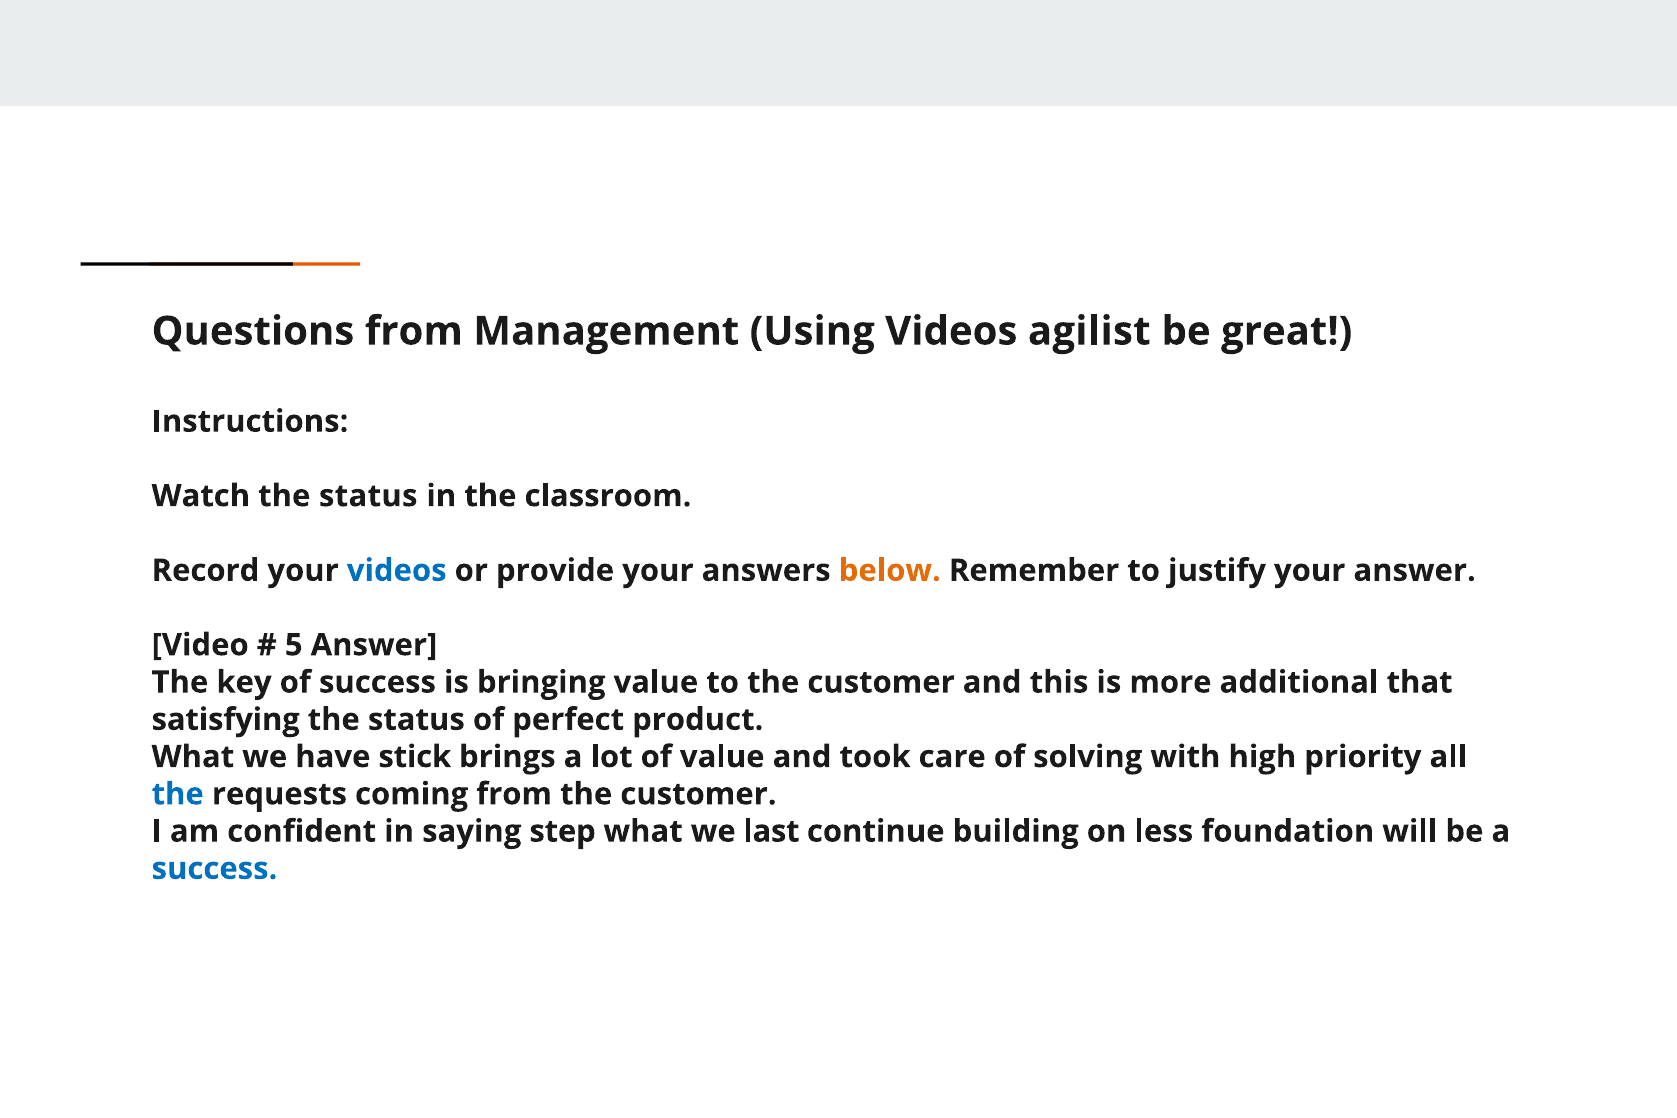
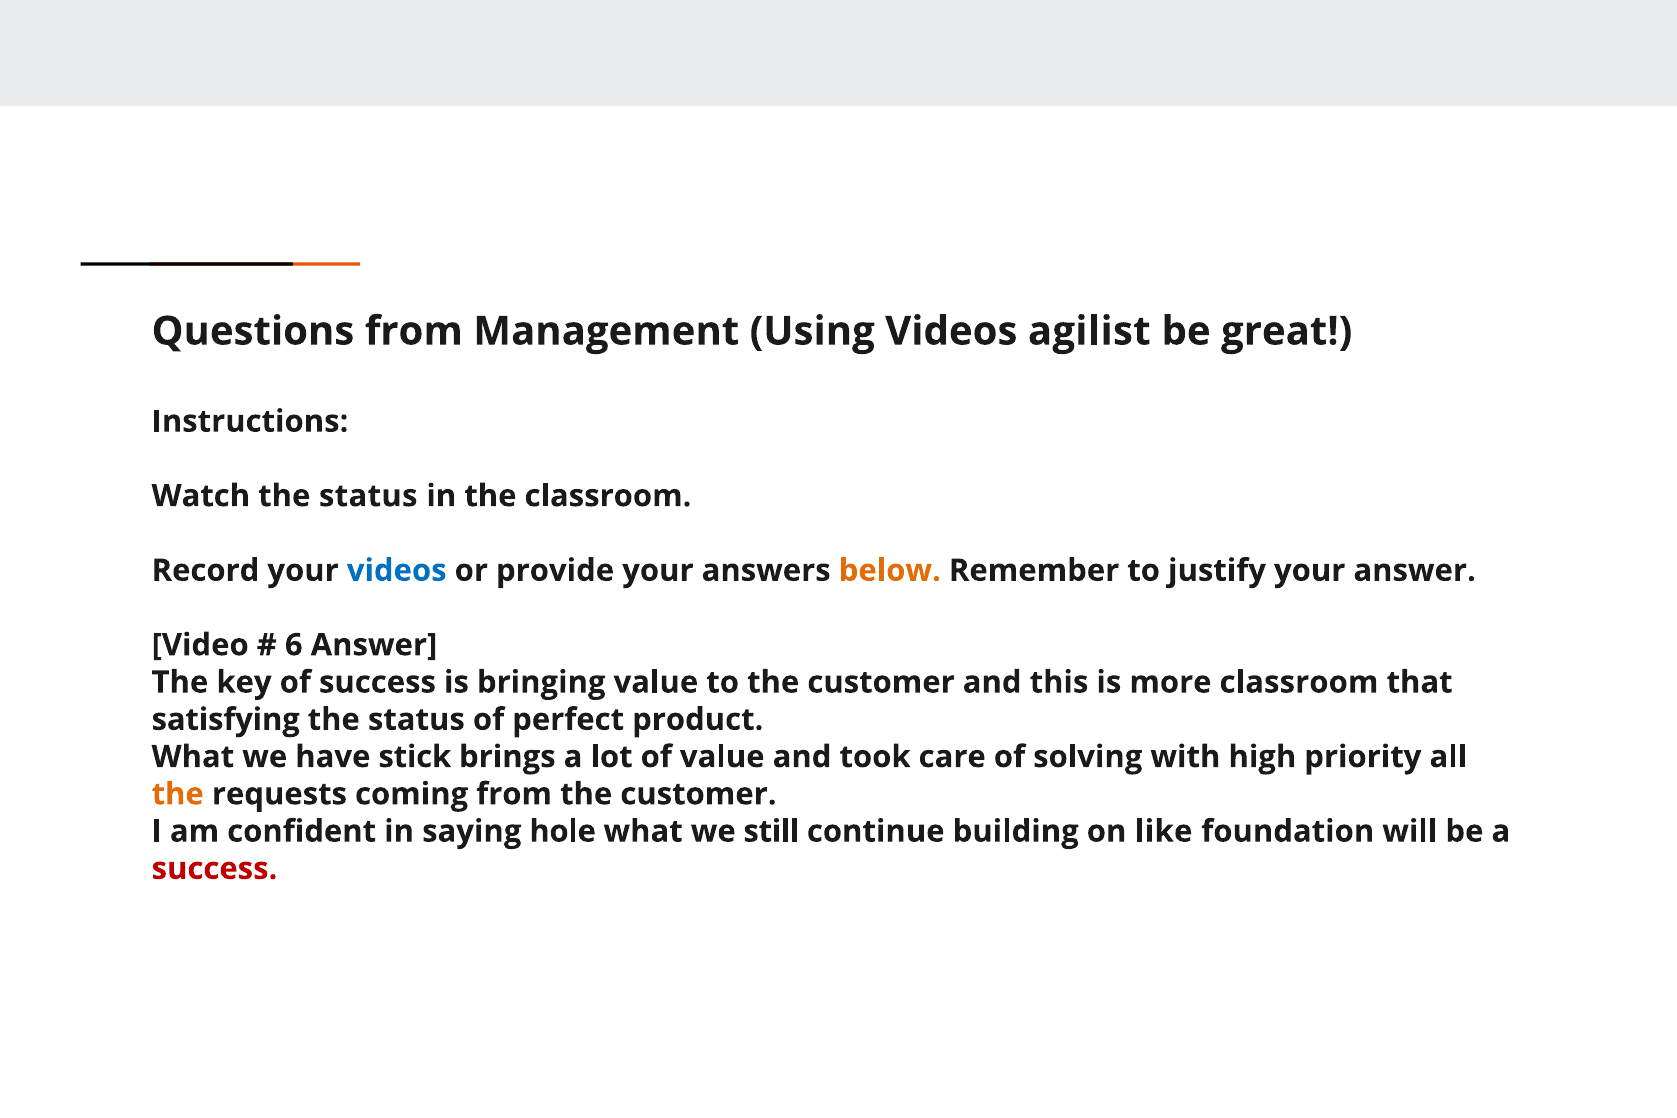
5: 5 -> 6 (294, 645)
more additional: additional -> classroom (1299, 682)
the colour: blue -> orange (178, 794)
step: step -> hole (563, 831)
last: last -> still (771, 831)
less: less -> like (1164, 831)
success colour: blue -> red (214, 869)
